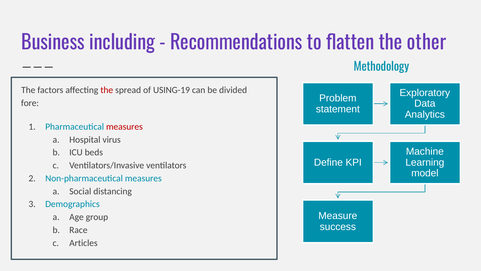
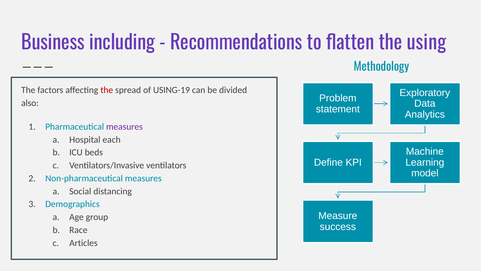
other: other -> using (427, 43)
fore: fore -> also (30, 103)
measures colour: red -> purple (124, 126)
virus: virus -> each (112, 139)
